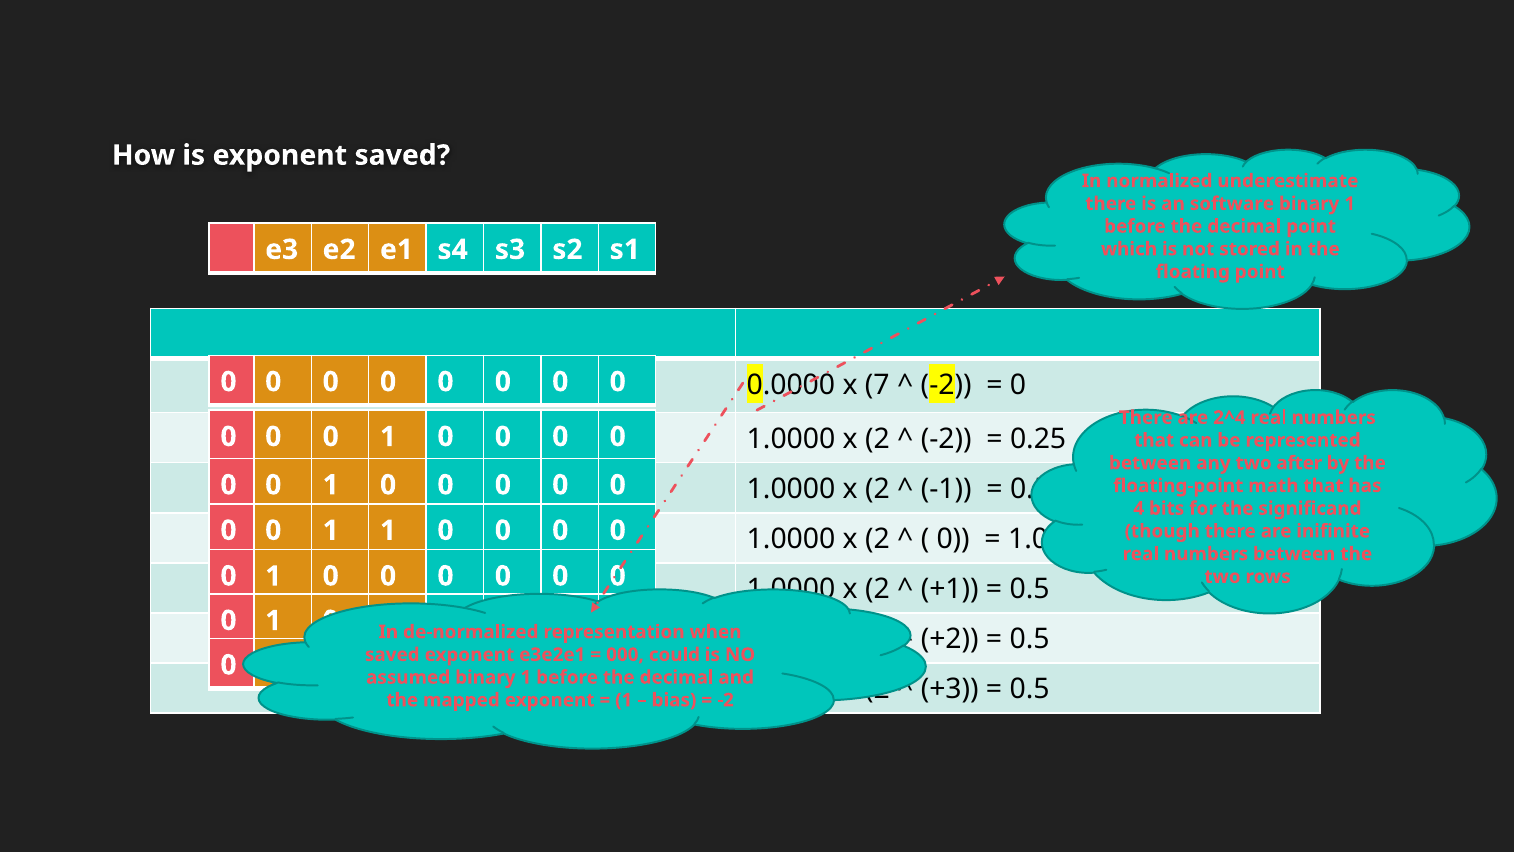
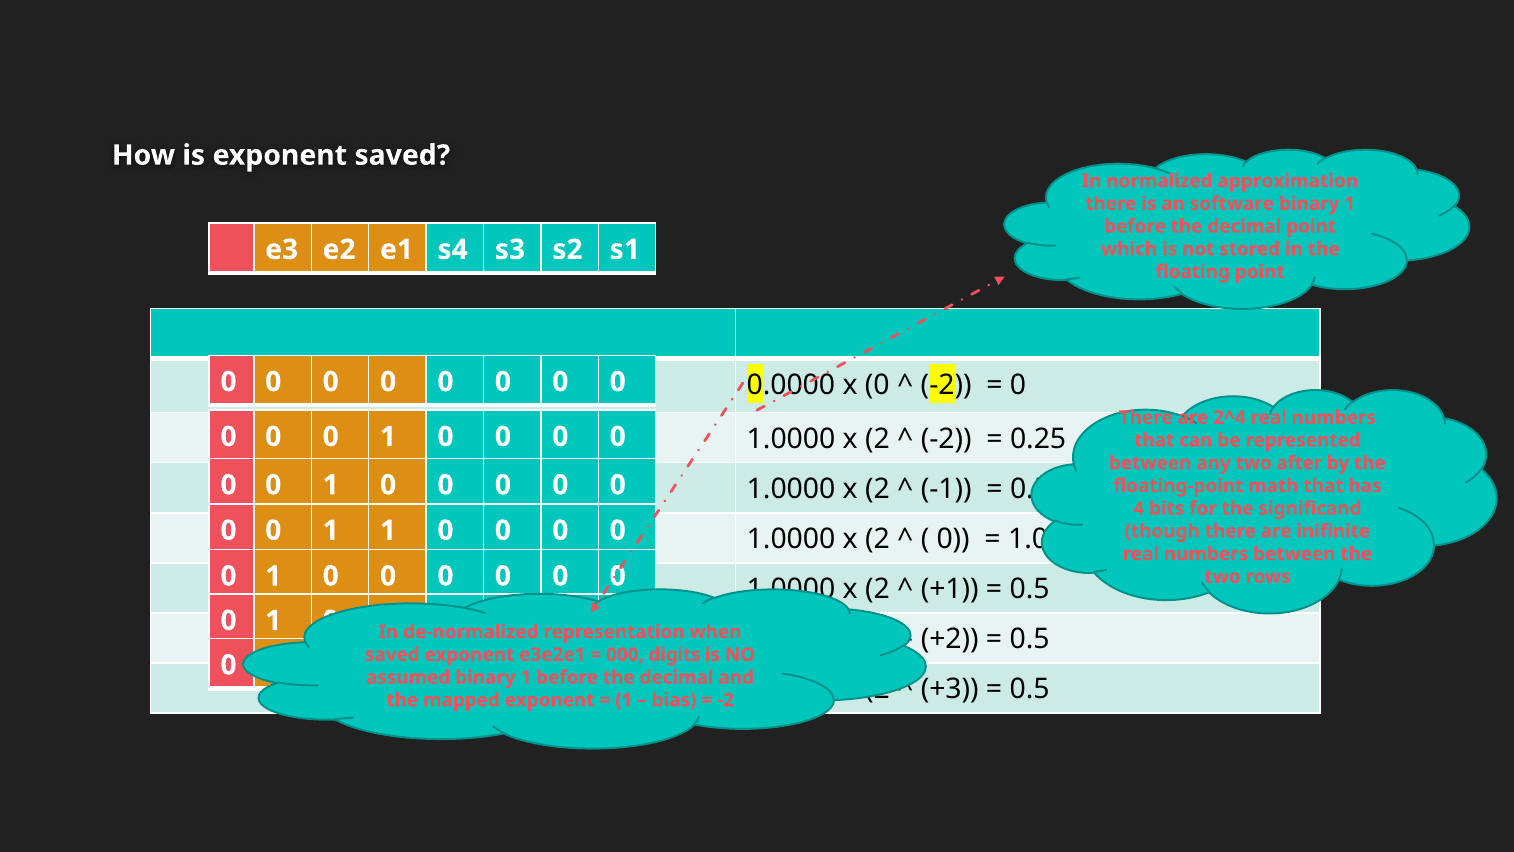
underestimate: underestimate -> approximation (1288, 181)
x 7: 7 -> 0 (877, 385)
could: could -> digits (675, 654)
